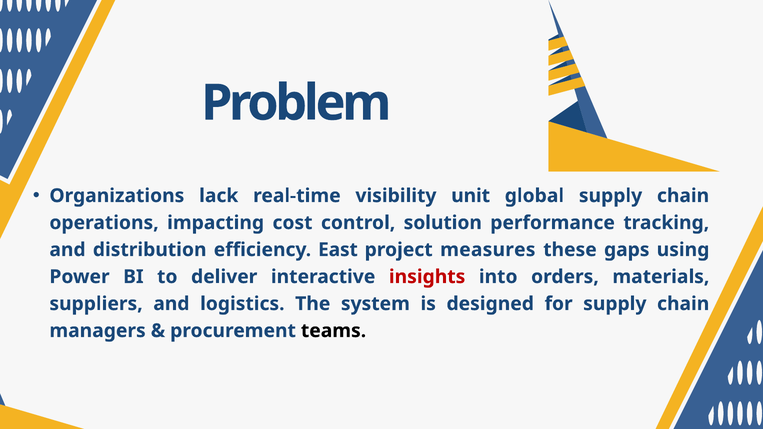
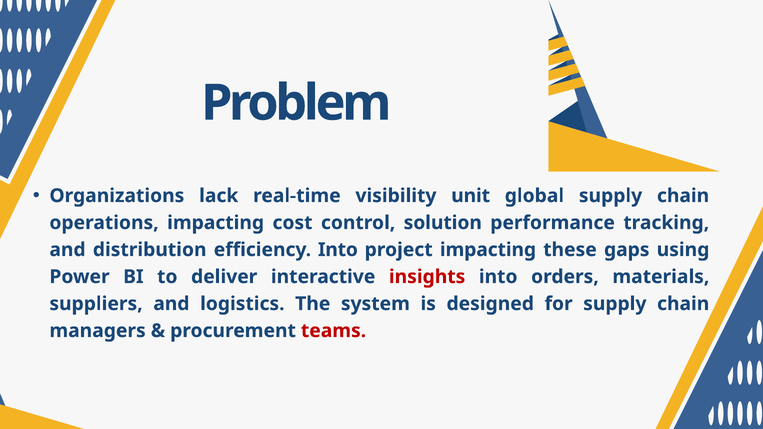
efficiency East: East -> Into (338, 250)
project measures: measures -> impacting (488, 250)
teams colour: black -> red (334, 331)
